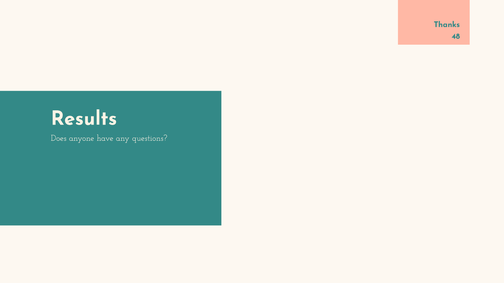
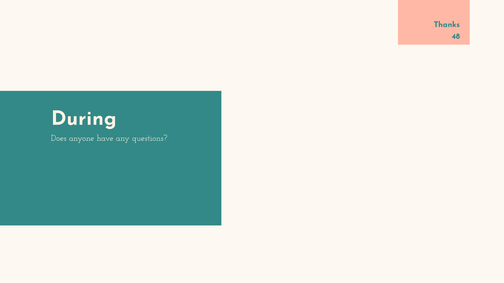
Results: Results -> During (84, 119)
